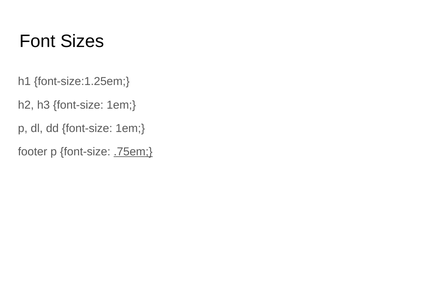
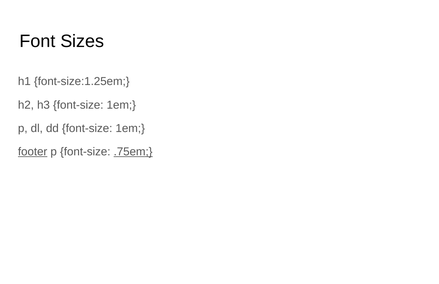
footer underline: none -> present (33, 152)
